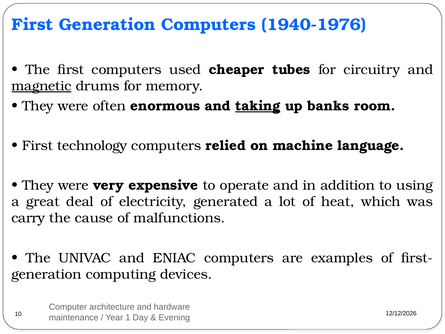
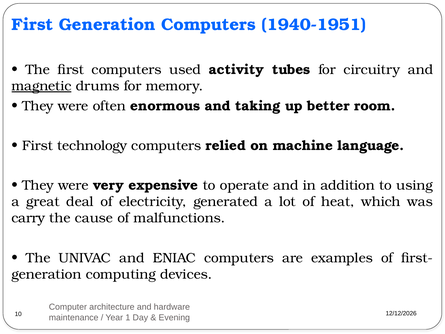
1940-1976: 1940-1976 -> 1940-1951 (314, 25)
cheaper: cheaper -> activity (236, 70)
taking underline: present -> none (258, 106)
banks: banks -> better (328, 106)
